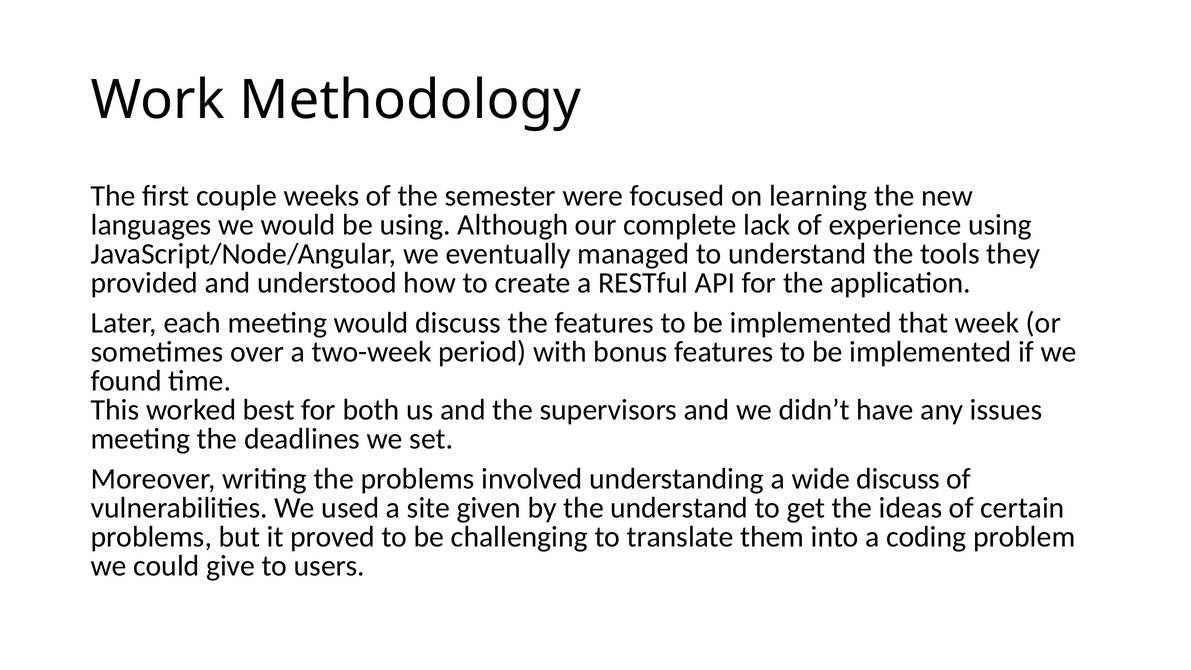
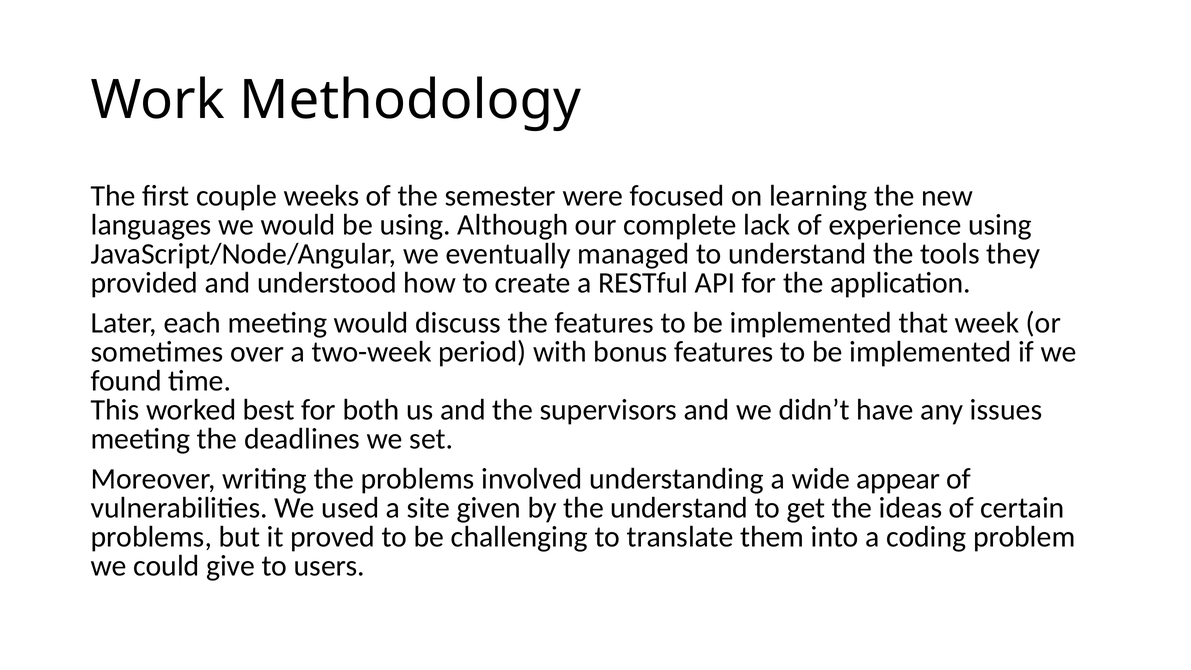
wide discuss: discuss -> appear (898, 479)
